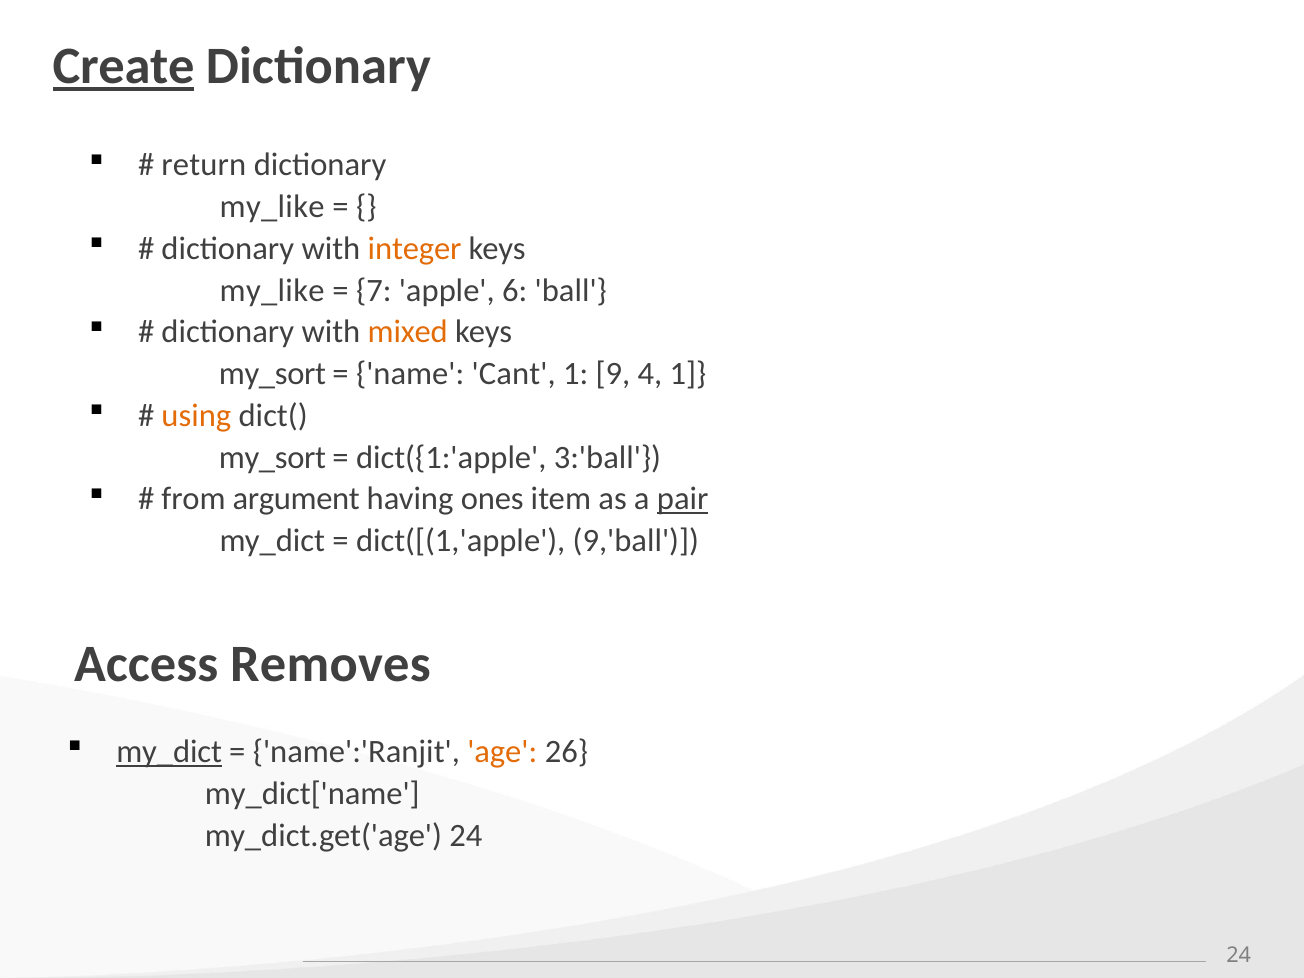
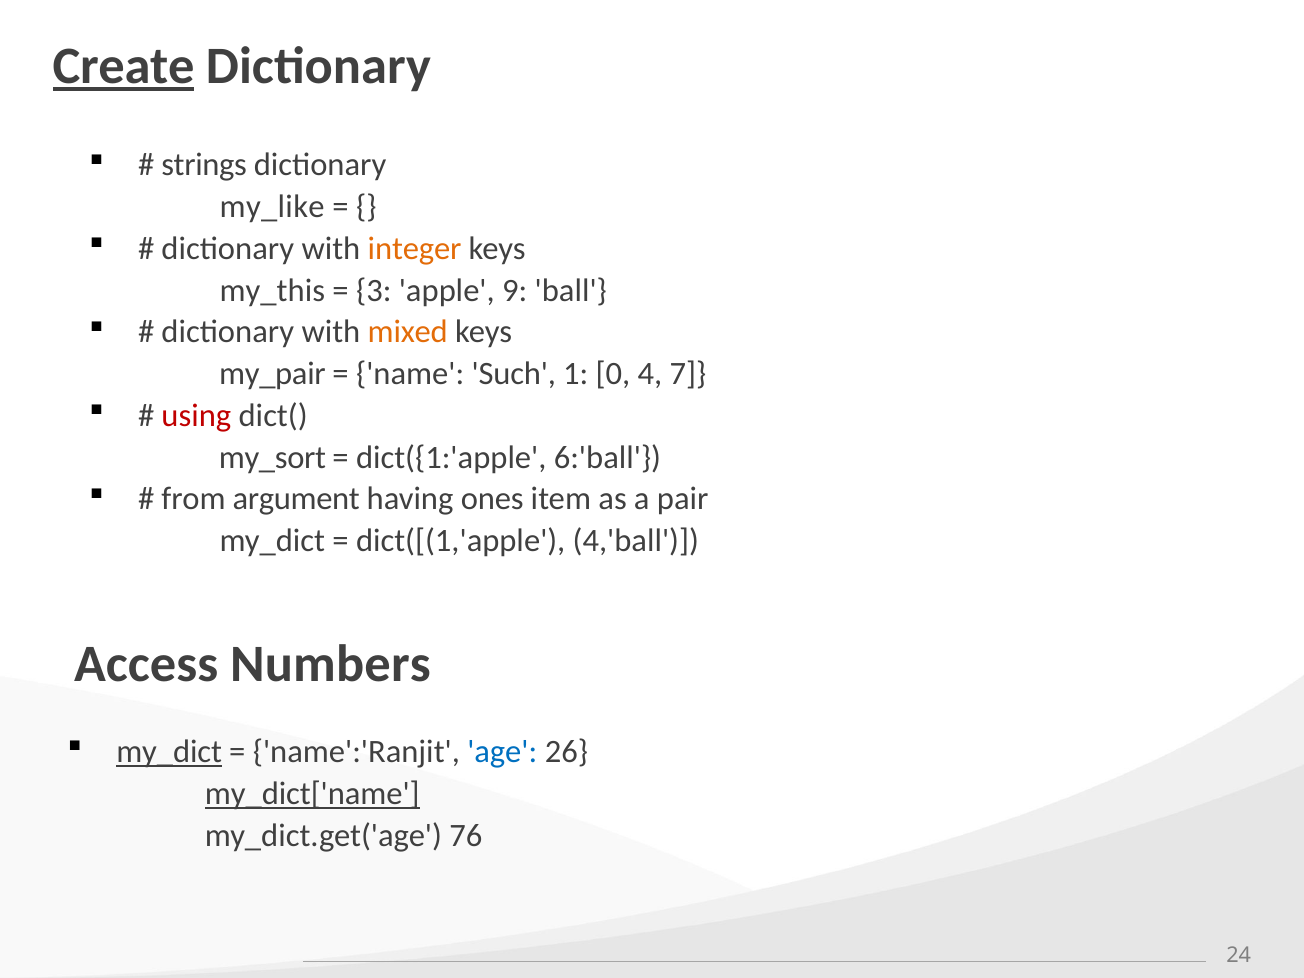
return: return -> strings (204, 165)
my_like: my_like -> my_this (272, 290)
7: 7 -> 3 (374, 290)
6: 6 -> 9 (515, 290)
my_sort: my_sort -> my_pair (272, 374)
Cant: Cant -> Such (514, 374)
9: 9 -> 0 (613, 374)
4 1: 1 -> 7 (688, 374)
using colour: orange -> red (196, 416)
3:'ball: 3:'ball -> 6:'ball (607, 457)
pair underline: present -> none (683, 499)
9,'ball: 9,'ball -> 4,'ball (636, 541)
Removes: Removes -> Numbers (330, 664)
age colour: orange -> blue (502, 752)
my_dict['name underline: none -> present (312, 794)
my_dict.get('age 24: 24 -> 76 (466, 836)
